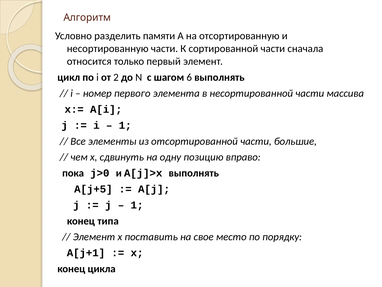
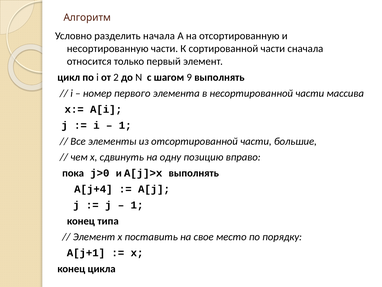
памяти: памяти -> начала (159, 36)
6: 6 -> 9 (189, 77)
A[j+5: A[j+5 -> A[j+4 (93, 189)
